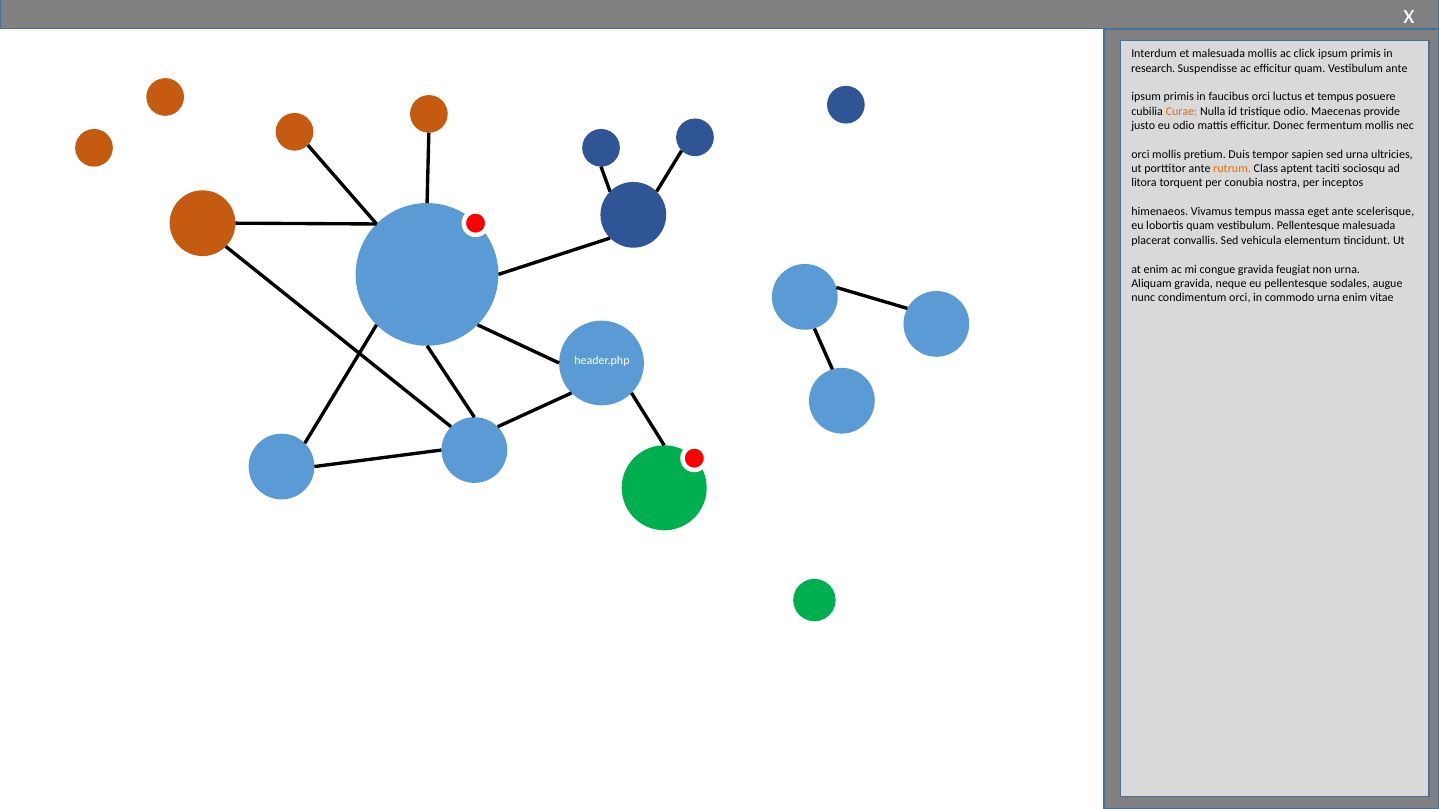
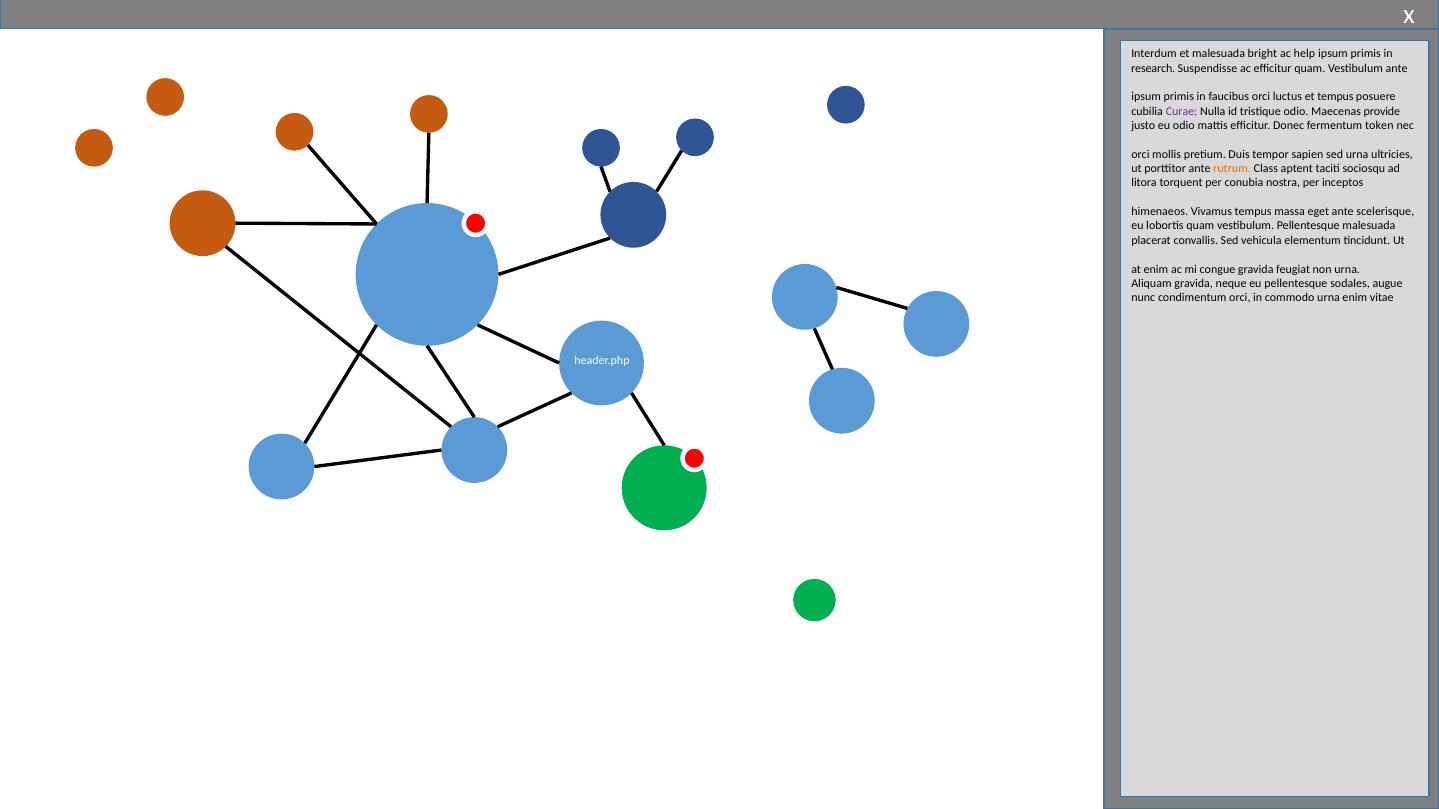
malesuada mollis: mollis -> bright (1262, 54)
click: click -> help (1304, 54)
Curae colour: orange -> purple (1182, 111)
fermentum mollis: mollis -> token (1379, 126)
